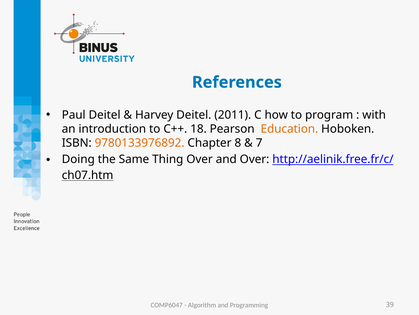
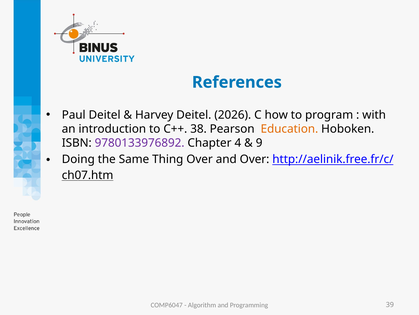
2011: 2011 -> 2026 (233, 115)
18: 18 -> 38 (198, 129)
9780133976892 colour: orange -> purple (140, 143)
8: 8 -> 4 (238, 143)
7: 7 -> 9 (259, 143)
